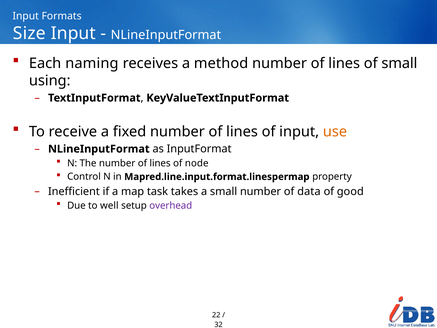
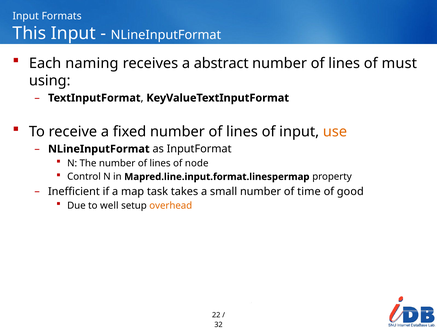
Size: Size -> This (29, 33)
method: method -> abstract (221, 63)
of small: small -> must (399, 63)
data: data -> time (309, 191)
overhead colour: purple -> orange (171, 206)
